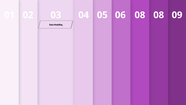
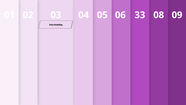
06 08: 08 -> 33 (140, 15)
